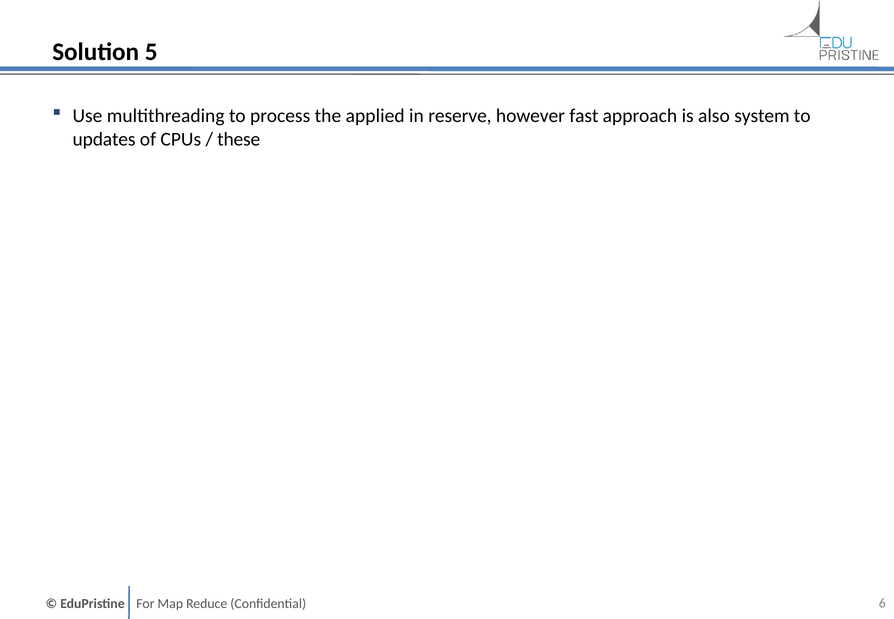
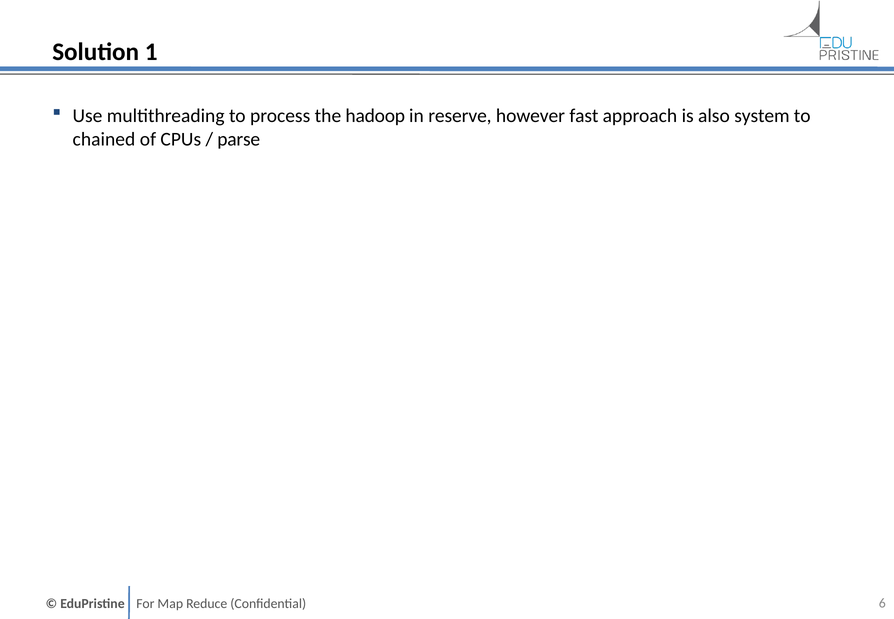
5: 5 -> 1 (151, 52)
applied: applied -> hadoop (375, 116)
updates: updates -> chained (104, 139)
these: these -> parse (239, 139)
